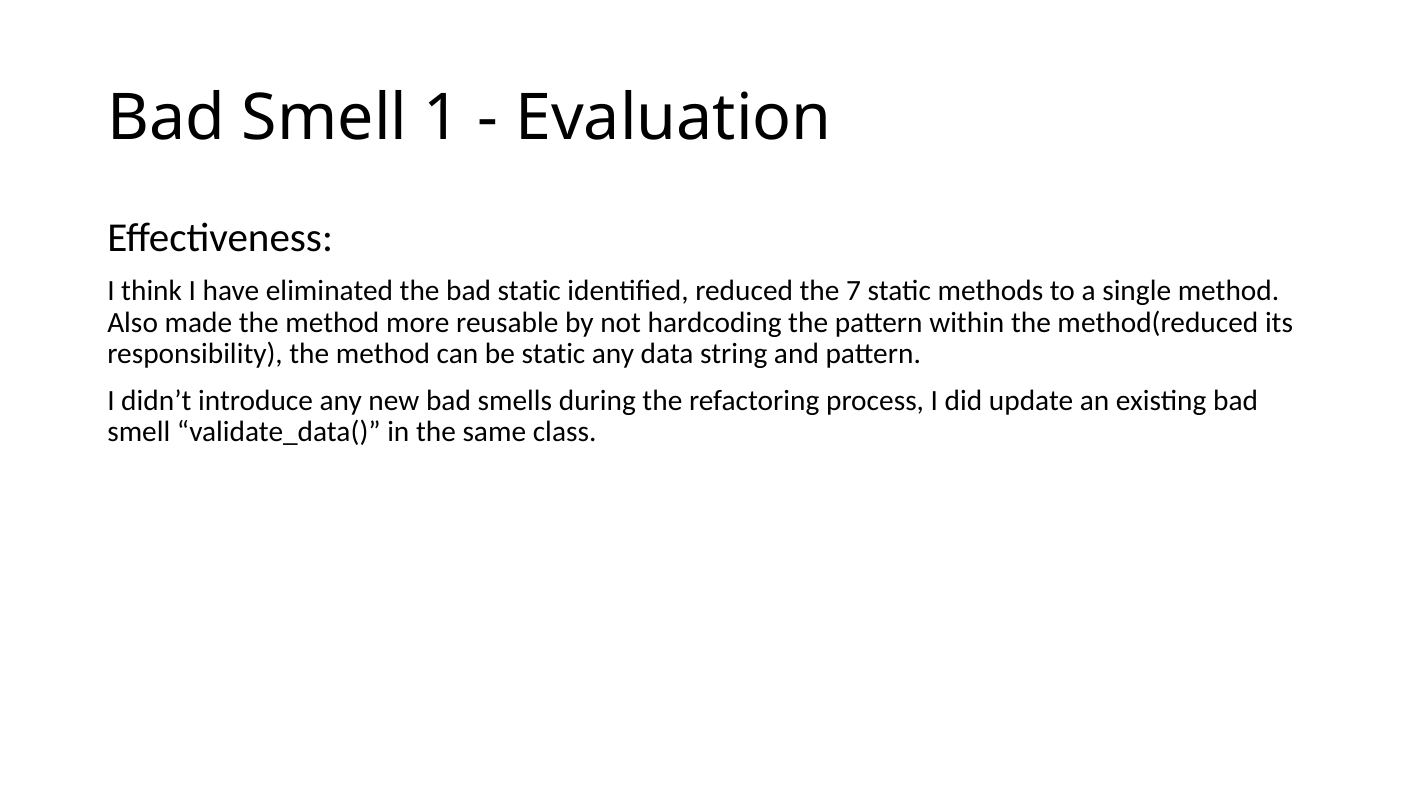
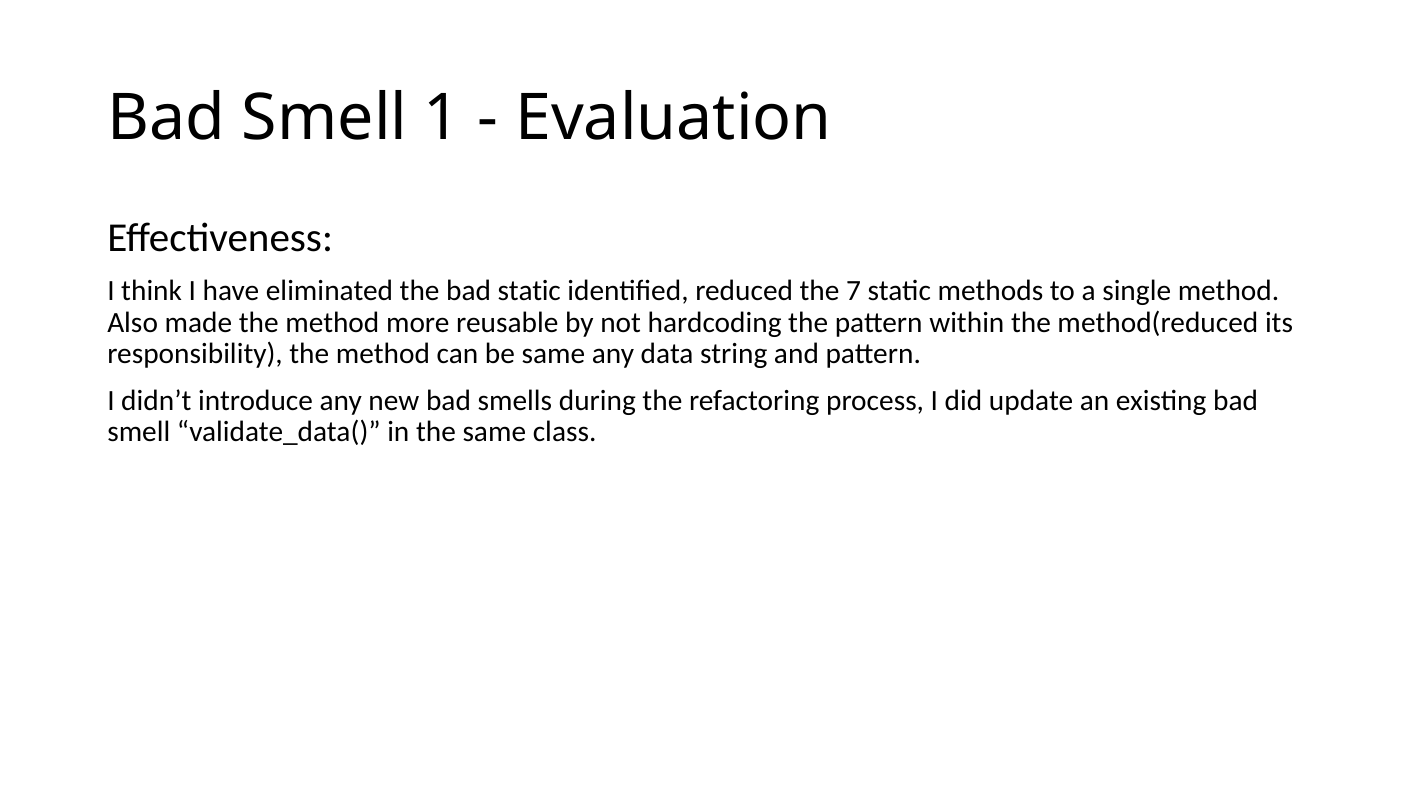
be static: static -> same (553, 354)
